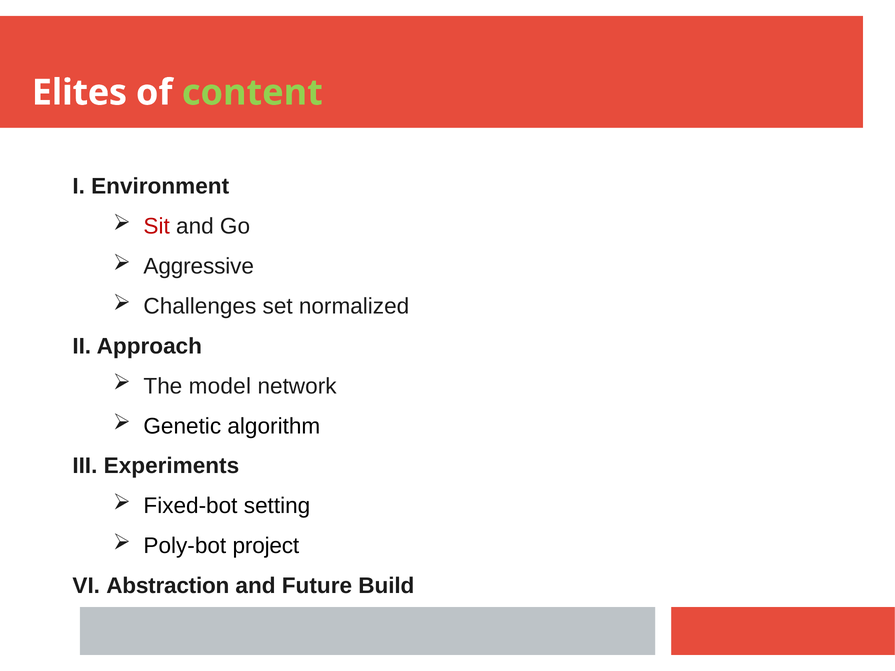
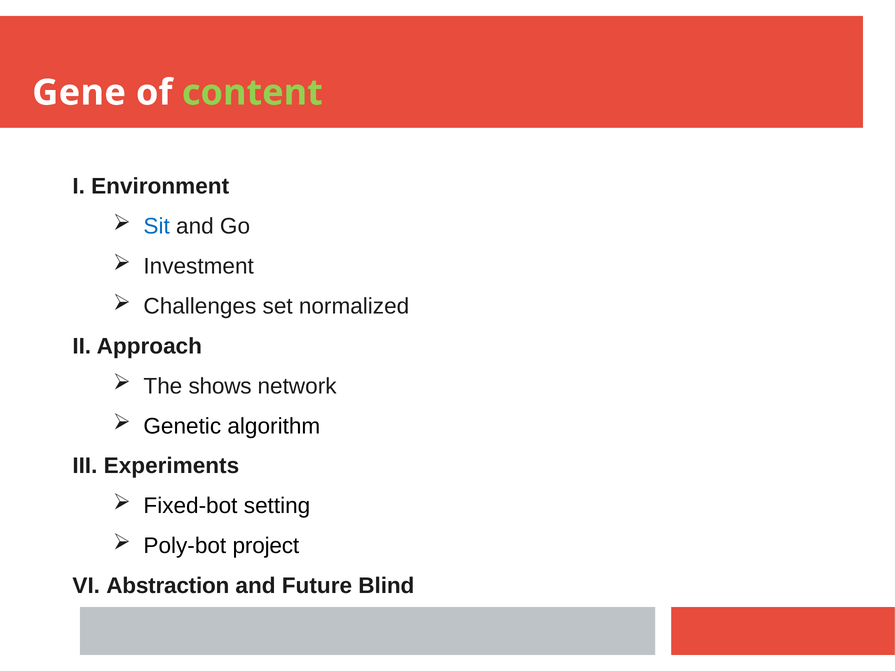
Elites: Elites -> Gene (79, 93)
Sit colour: red -> blue (157, 226)
Aggressive: Aggressive -> Investment (199, 266)
model: model -> shows (220, 386)
Build: Build -> Blind (386, 586)
